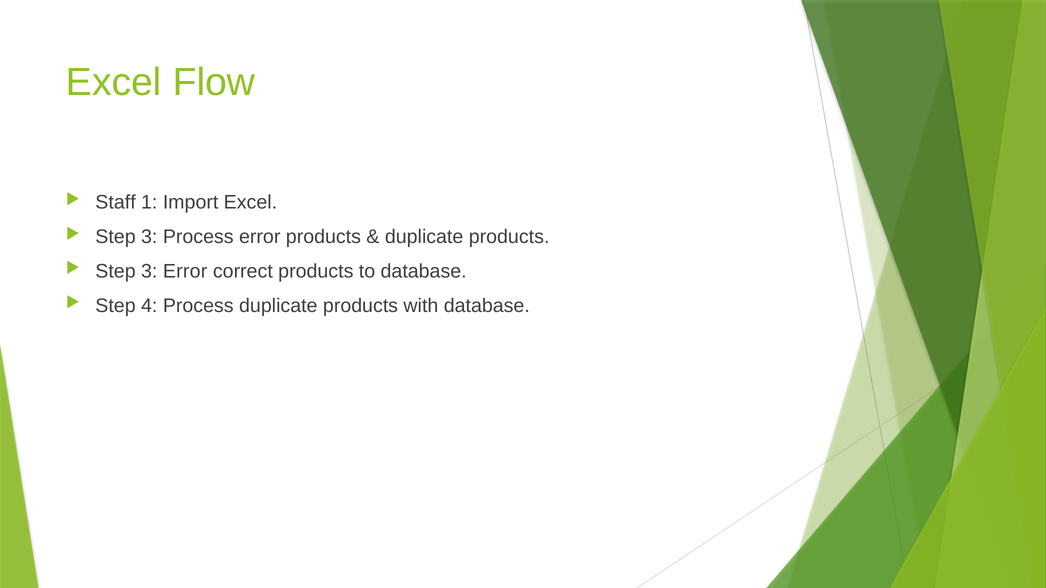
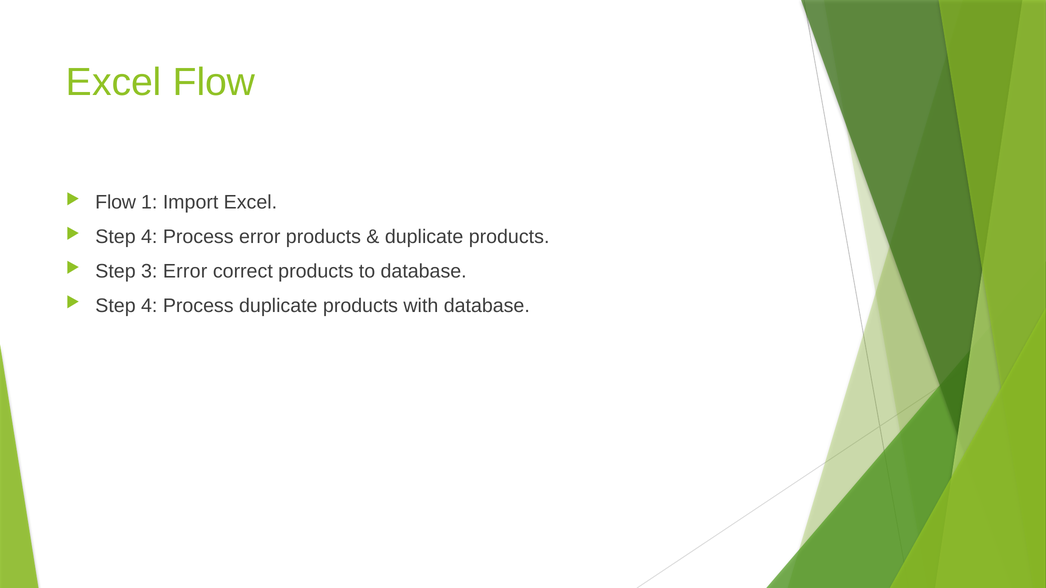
Staff: Staff -> Flow (116, 202)
3: 3 -> 4 (149, 237)
